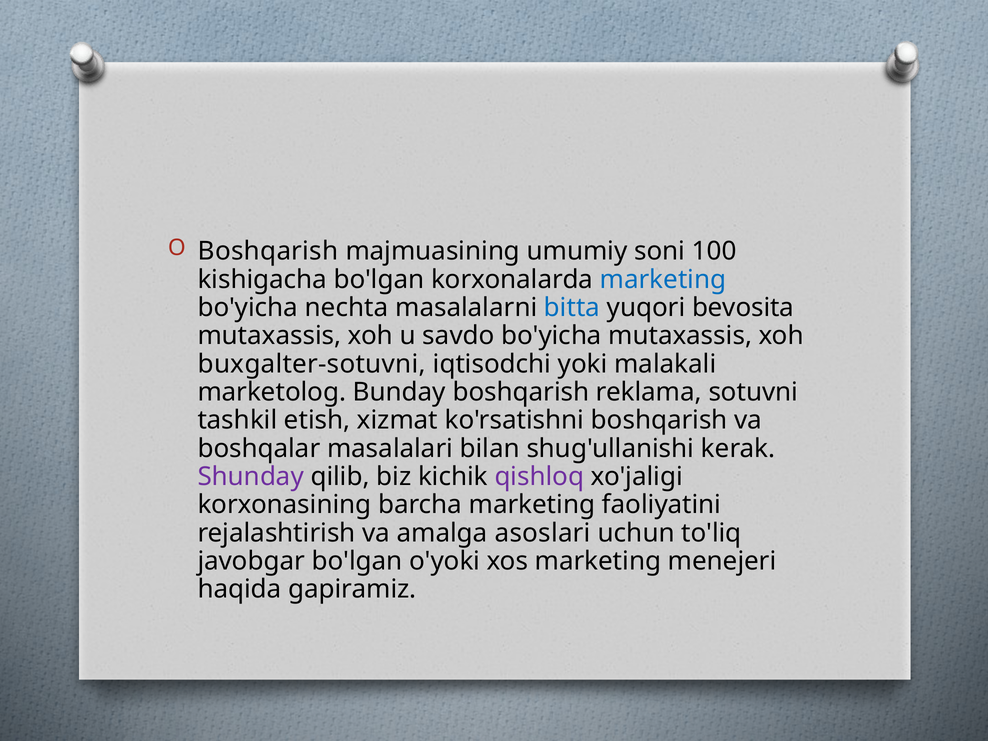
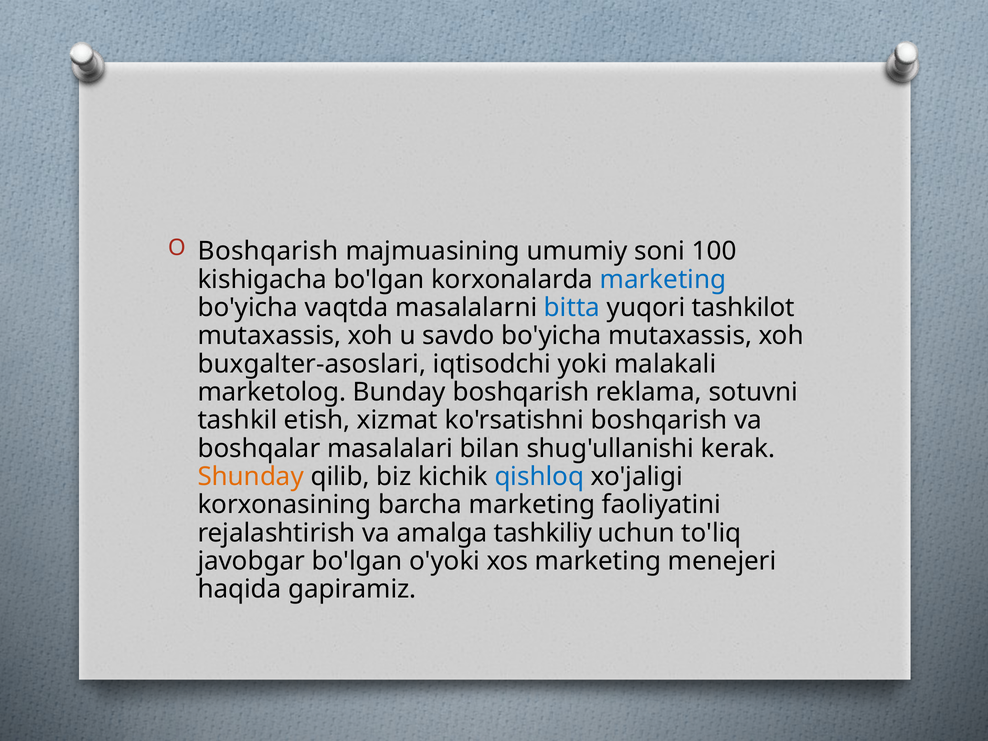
nechta: nechta -> vaqtda (347, 308)
bevosita: bevosita -> tashkilot (743, 308)
buxgalter-sotuvni: buxgalter-sotuvni -> buxgalter-asoslari (312, 364)
Shunday colour: purple -> orange (251, 477)
qishloq colour: purple -> blue (539, 477)
asoslari: asoslari -> tashkiliy (543, 533)
